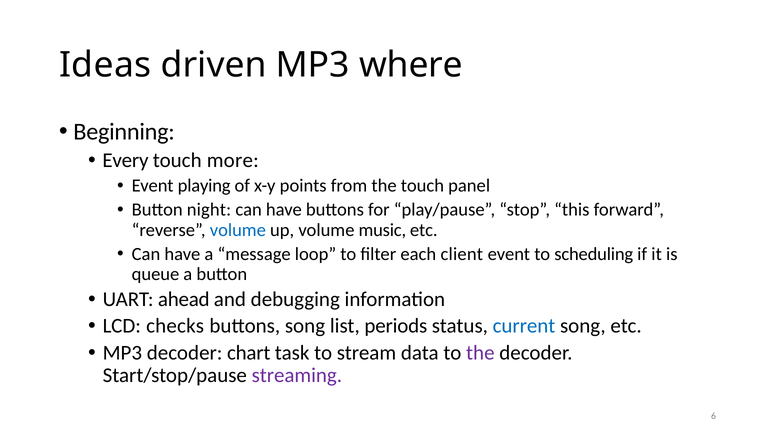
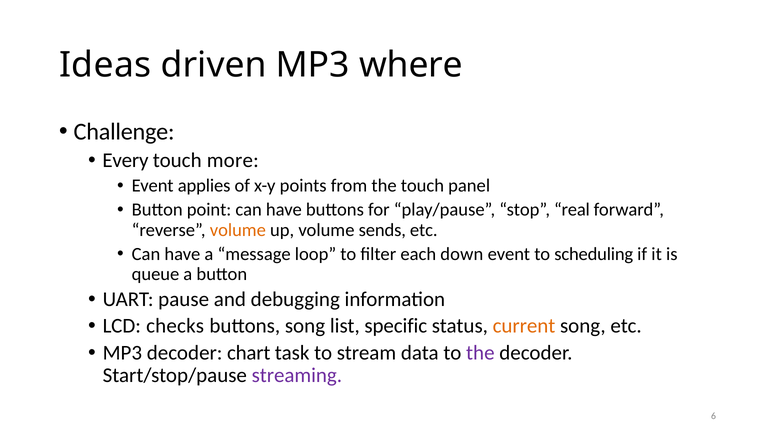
Beginning: Beginning -> Challenge (124, 132)
playing: playing -> applies (204, 186)
night: night -> point (209, 210)
this: this -> real (572, 210)
volume colour: blue -> orange (238, 230)
music: music -> sends (382, 230)
client: client -> down (462, 254)
ahead: ahead -> pause (184, 299)
periods: periods -> specific (396, 326)
current colour: blue -> orange (524, 326)
